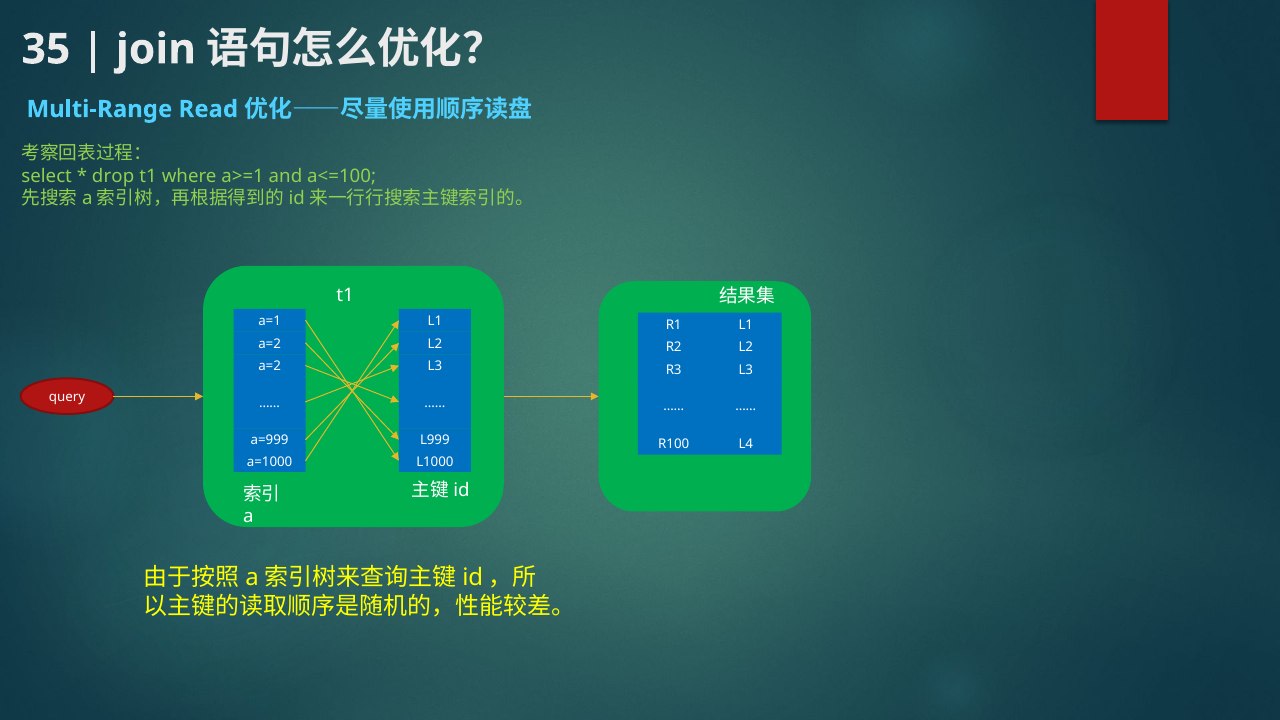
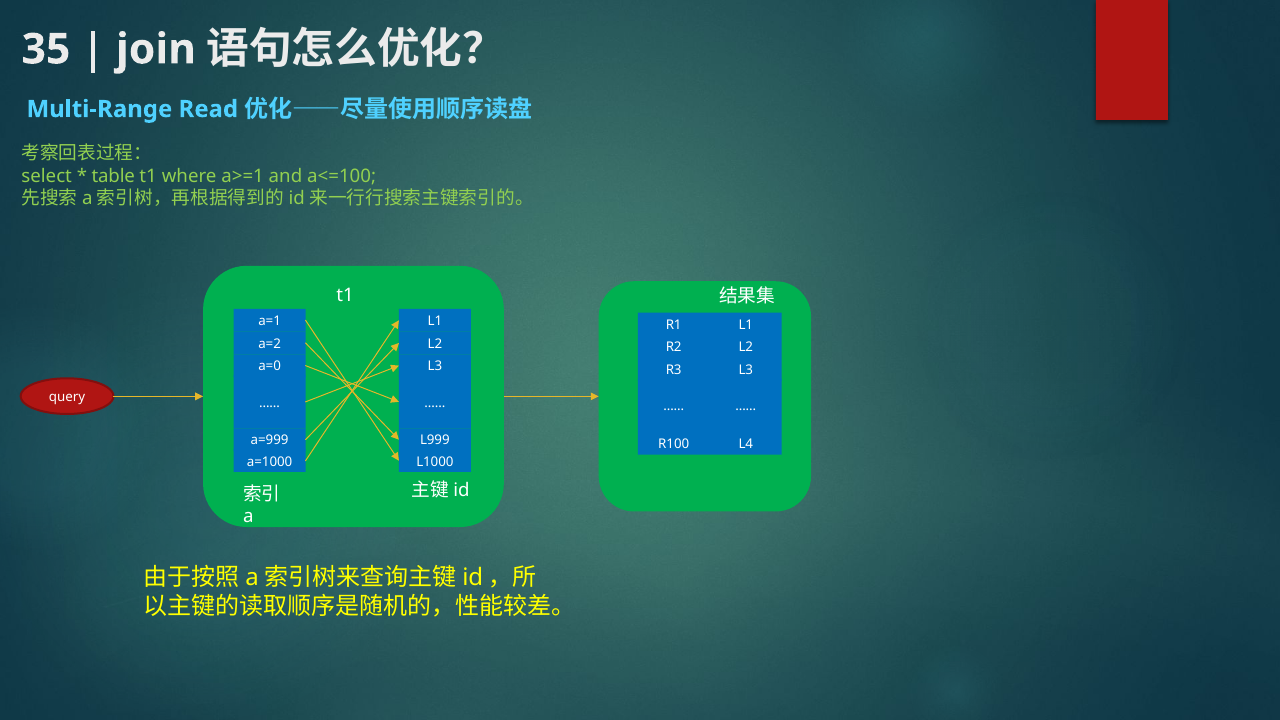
drop: drop -> table (113, 176)
a=2: a=2 -> a=0 (270, 367)
